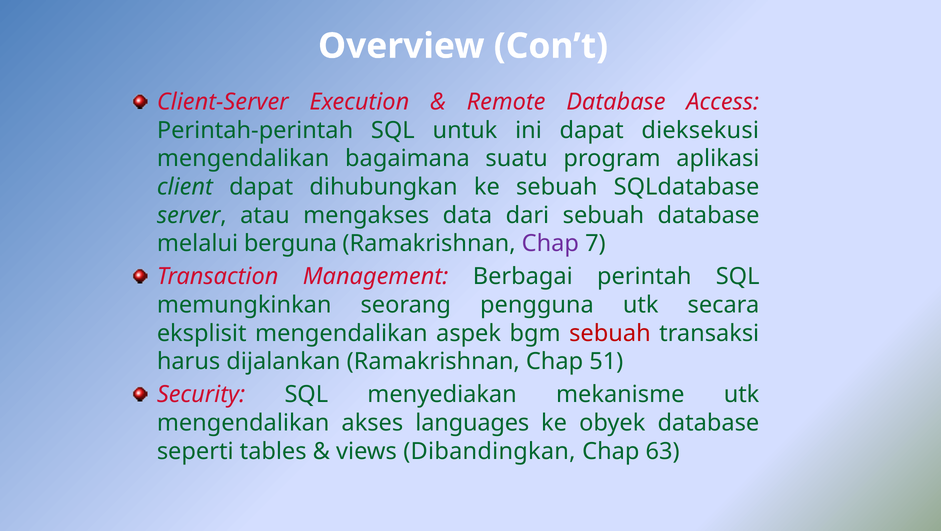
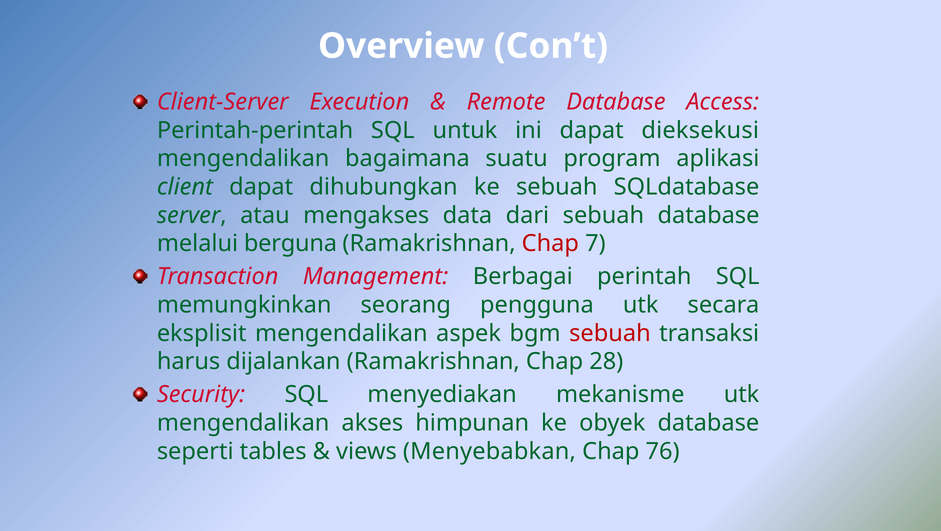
Chap colour: purple -> red (550, 243)
51: 51 -> 28 (606, 361)
languages: languages -> himpunan (472, 423)
Dibandingkan: Dibandingkan -> Menyebabkan (489, 451)
63: 63 -> 76 (663, 451)
